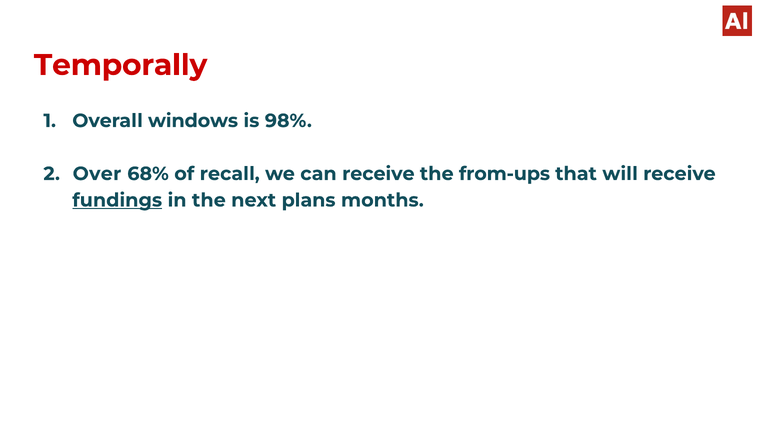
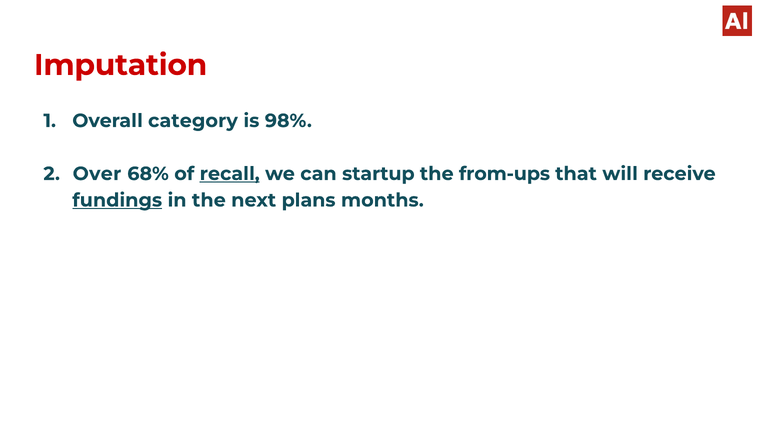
Temporally: Temporally -> Imputation (121, 65)
windows: windows -> category (193, 121)
recall underline: none -> present (230, 174)
can receive: receive -> startup (378, 174)
